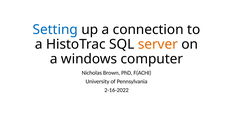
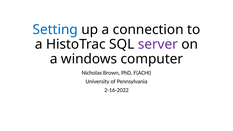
server colour: orange -> purple (158, 44)
